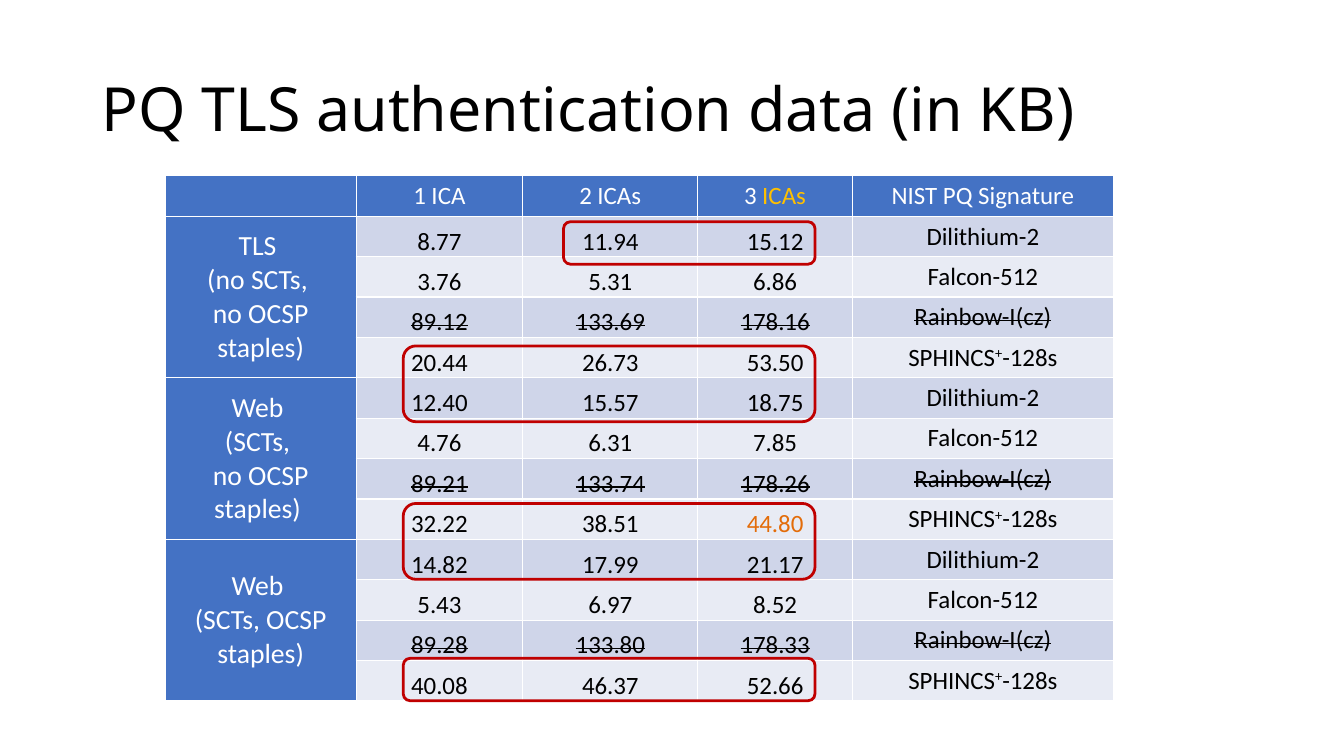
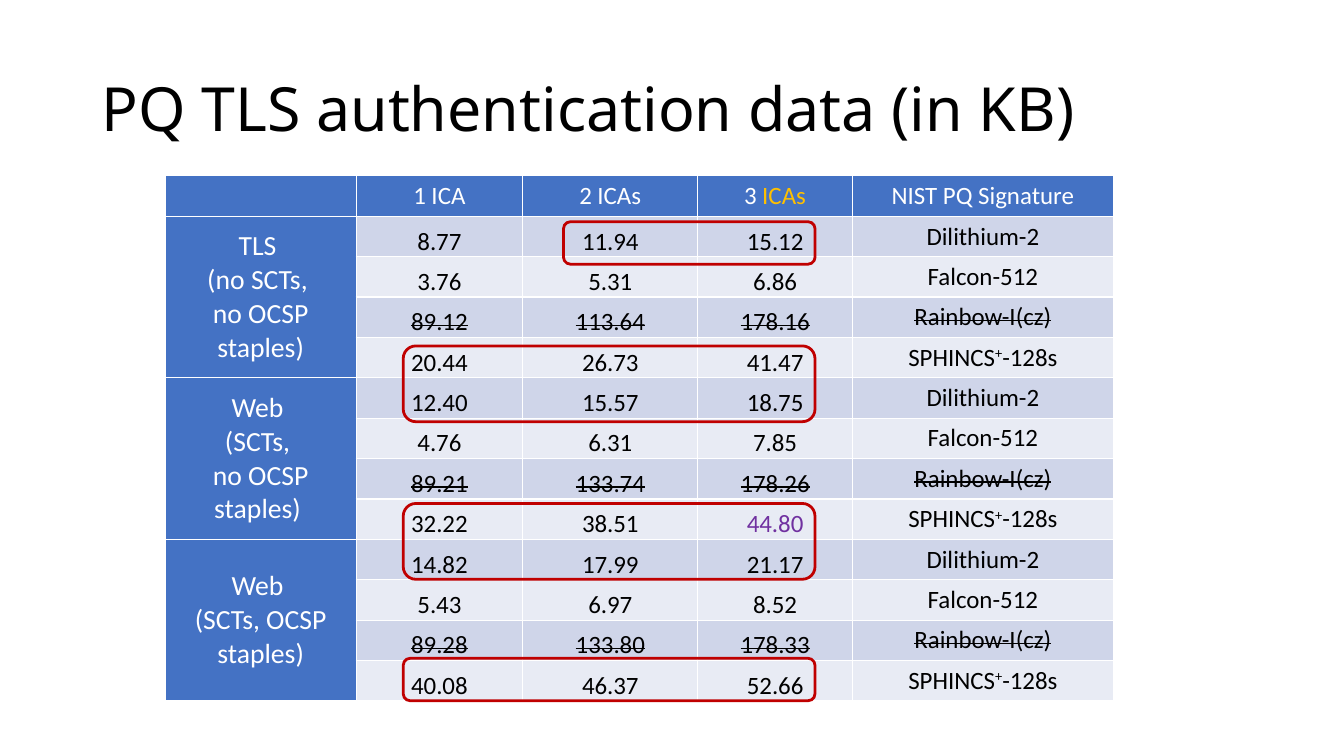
133.69: 133.69 -> 113.64 (610, 323)
53.50: 53.50 -> 41.47 (775, 363)
44.80 colour: orange -> purple (775, 525)
